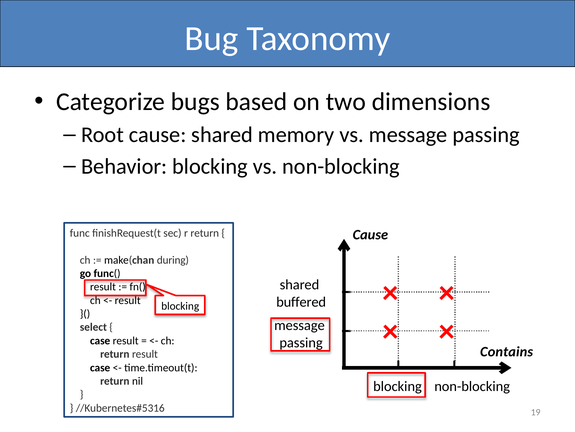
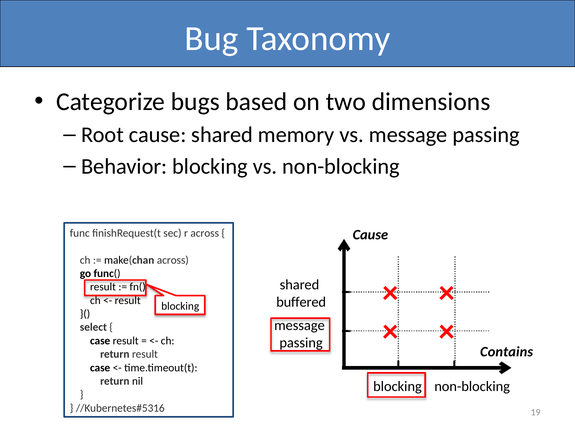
r return: return -> across (205, 233)
make(chan during: during -> across (173, 260)
